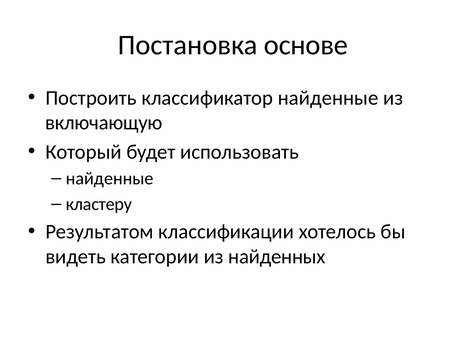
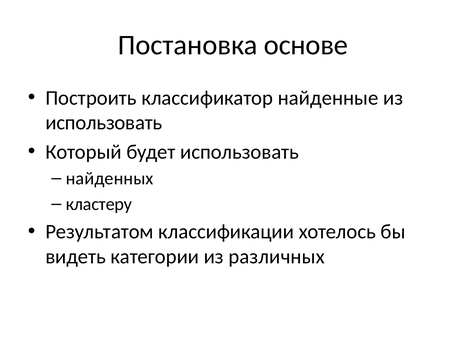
включающую: включающую -> использовать (104, 123)
найденные: найденные -> найденных (110, 178)
найденных: найденных -> различных (277, 256)
